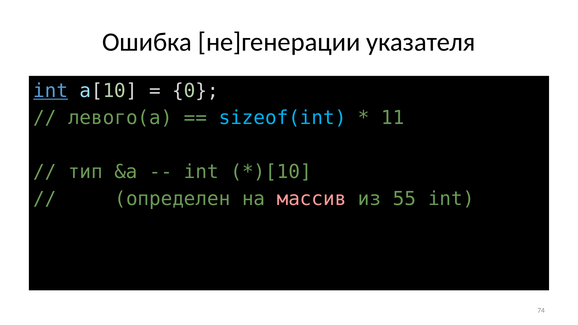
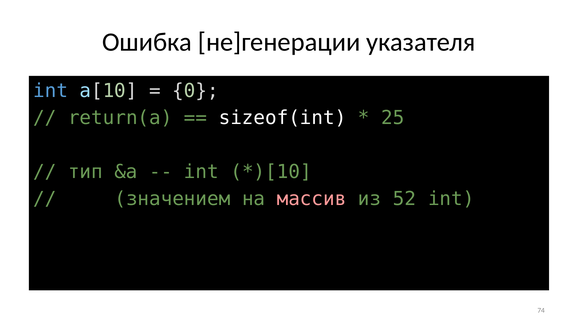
int underline: present -> none (51, 91)
левого(a: левого(a -> return(a (120, 118)
sizeof(int colour: light blue -> white (283, 118)
11: 11 -> 25 (393, 118)
определен: определен -> значением (172, 199)
55: 55 -> 52 (404, 199)
